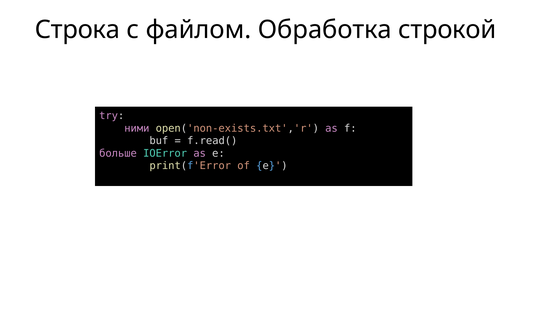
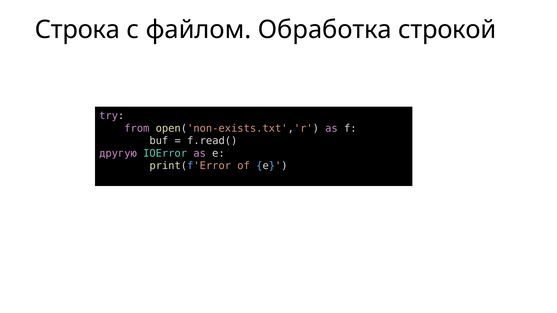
ними: ними -> from (137, 128)
больше: больше -> другую (118, 154)
